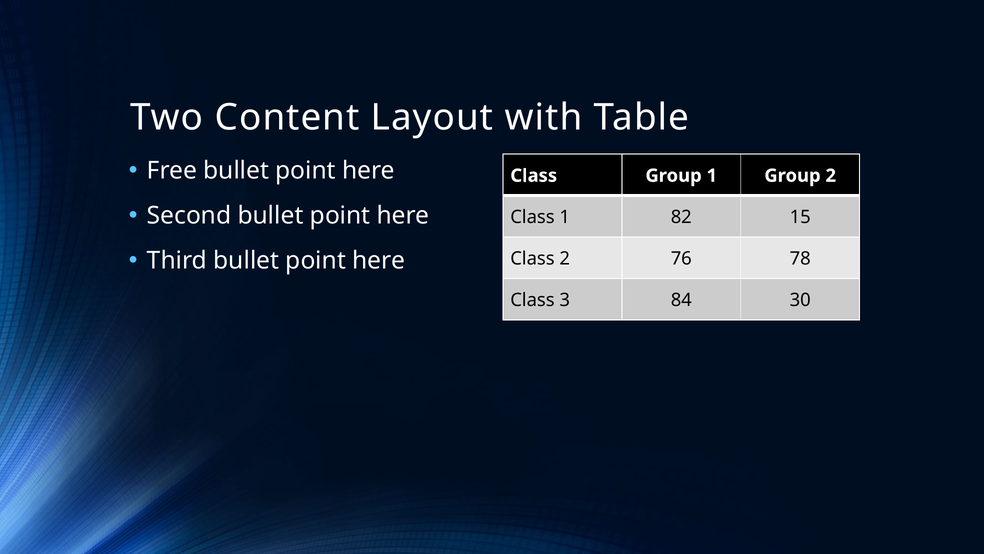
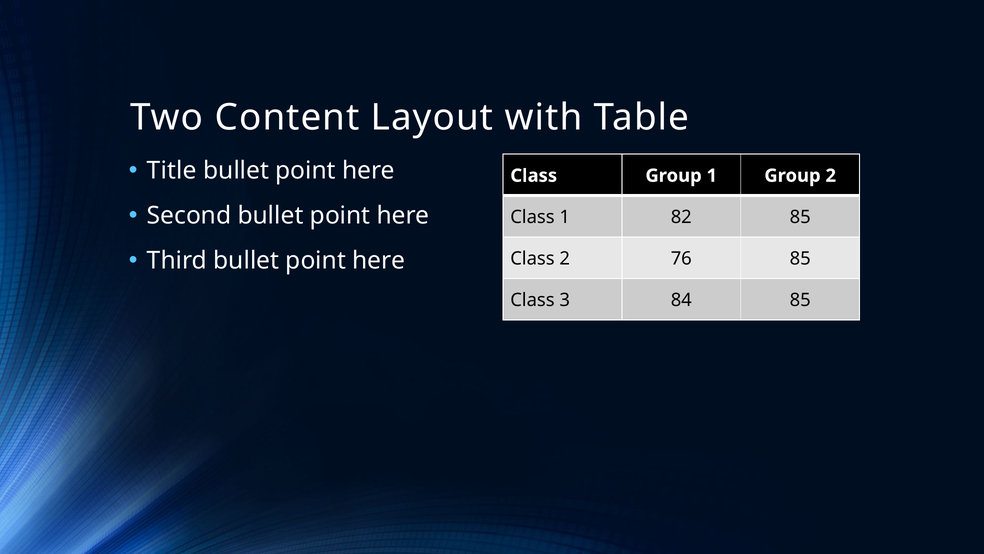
Free: Free -> Title (172, 171)
82 15: 15 -> 85 (800, 217)
76 78: 78 -> 85 (800, 259)
84 30: 30 -> 85 (800, 300)
